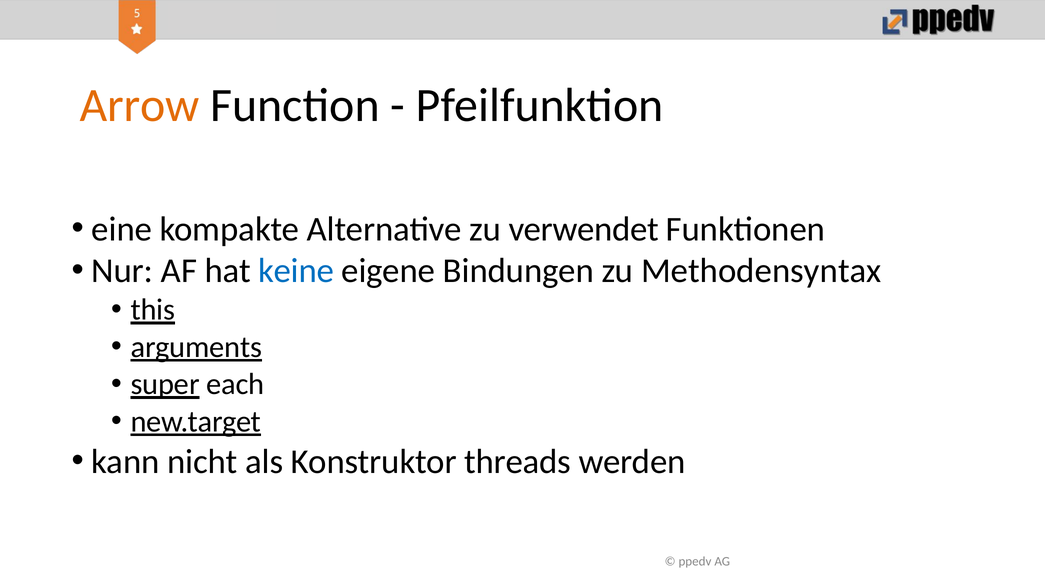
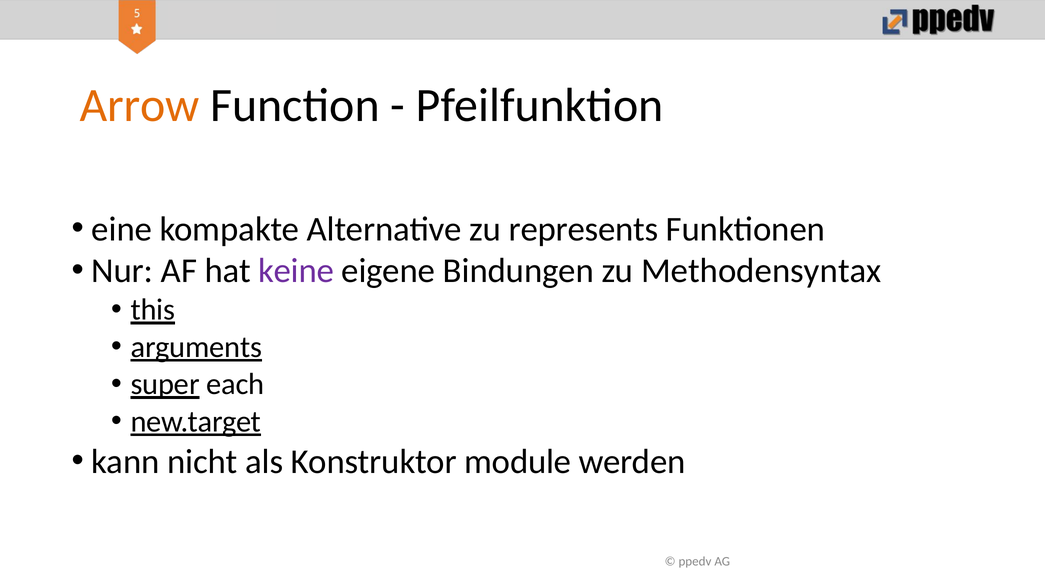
verwendet: verwendet -> represents (584, 229)
keine colour: blue -> purple (296, 271)
threads: threads -> module (518, 462)
